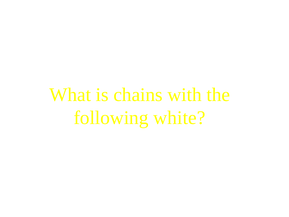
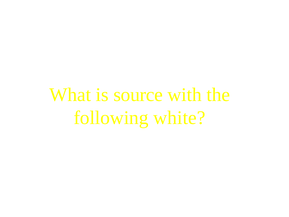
chains: chains -> source (138, 95)
